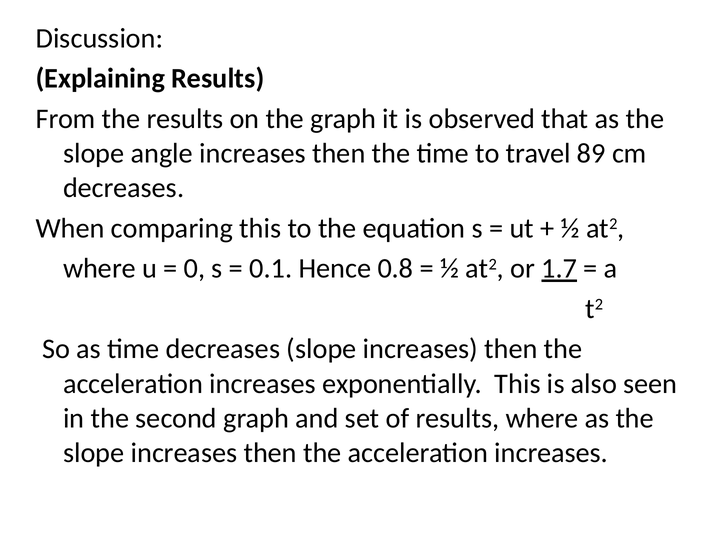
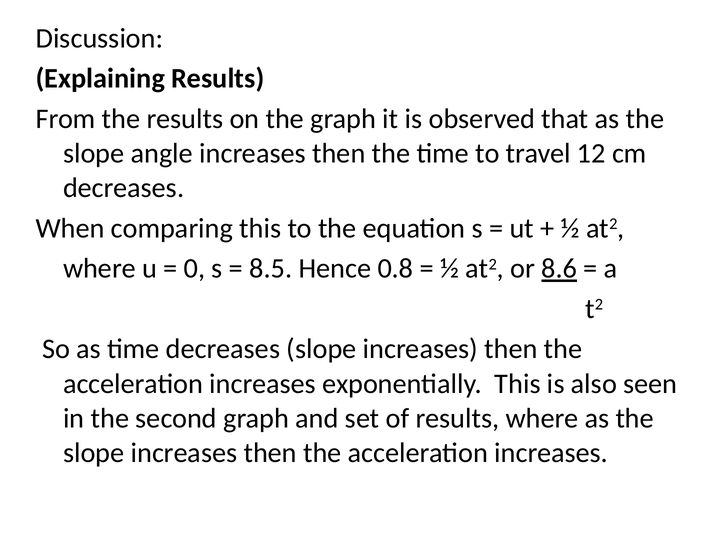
89: 89 -> 12 (591, 153)
0.1: 0.1 -> 8.5 (271, 269)
1.7: 1.7 -> 8.6 (559, 269)
